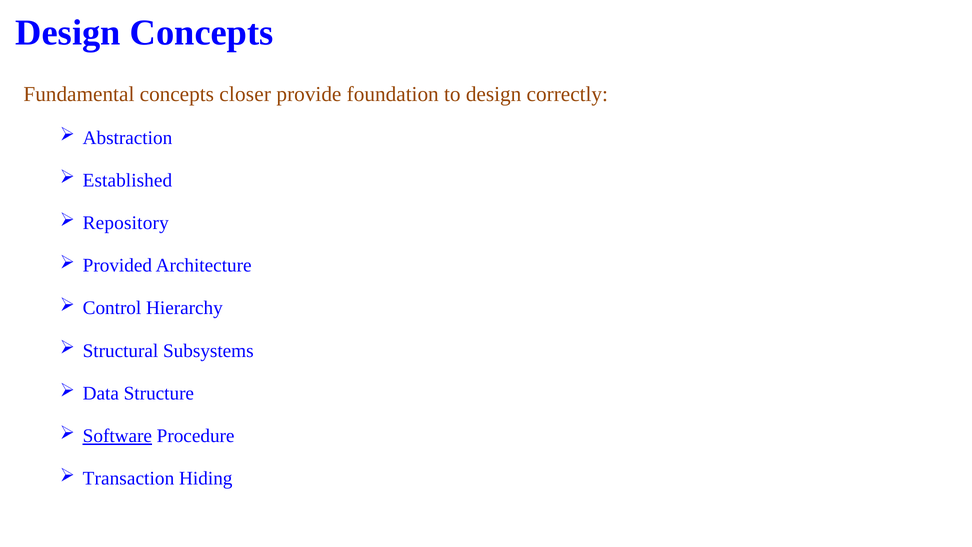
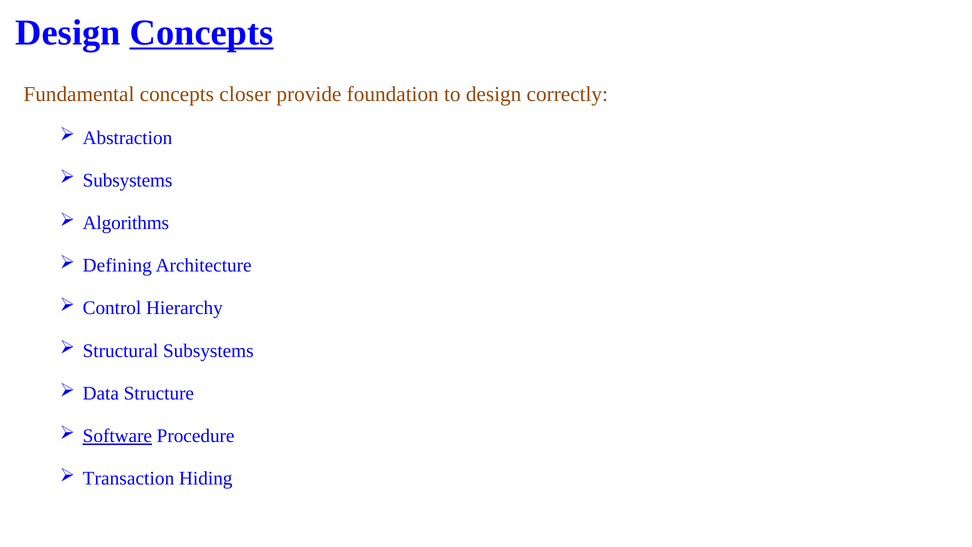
Concepts underline: none -> present (202, 33)
Established: Established -> Subsystems (128, 180)
Repository: Repository -> Algorithms (126, 223)
Provided: Provided -> Defining (117, 265)
